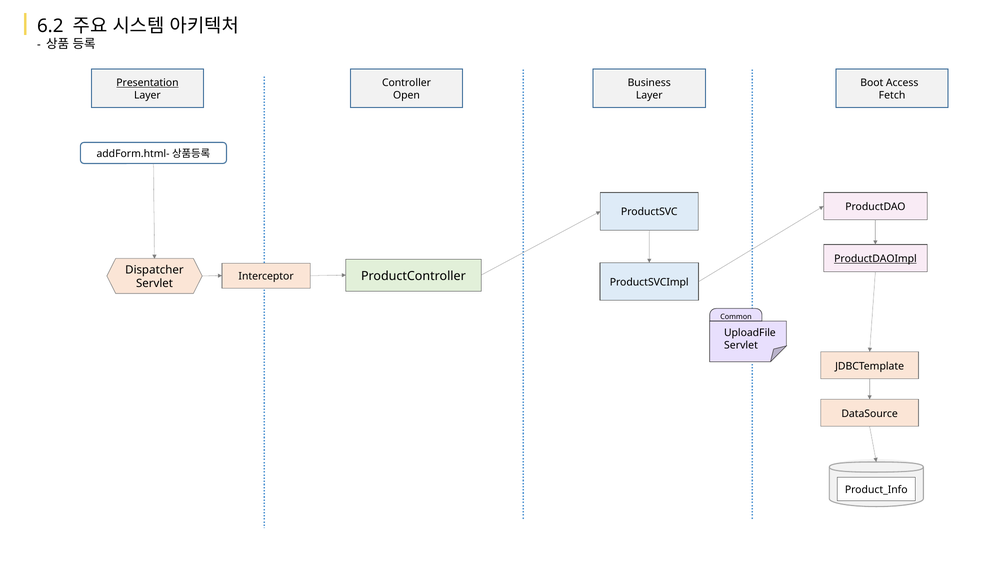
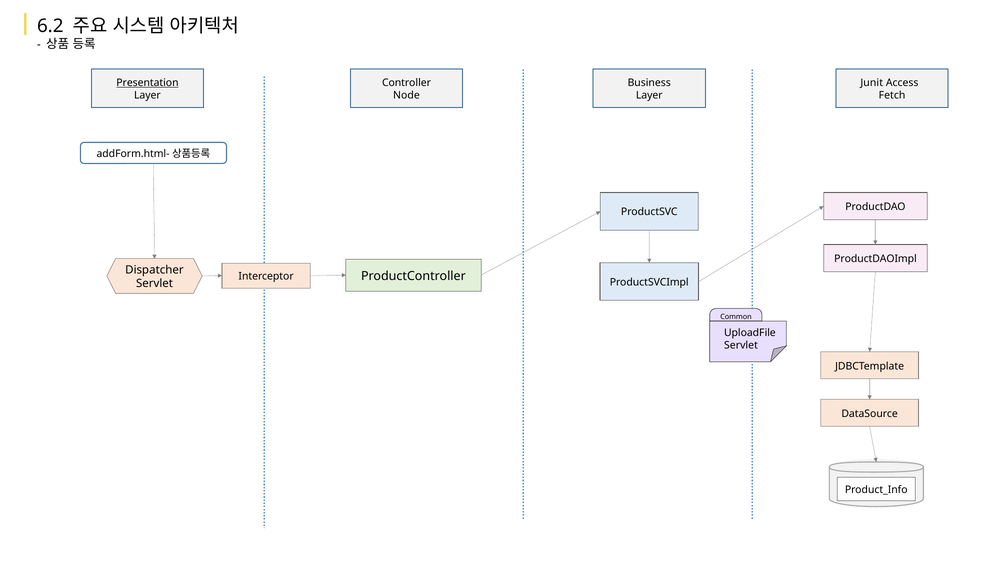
Boot: Boot -> Junit (872, 83)
Open: Open -> Node (406, 95)
ProductDAOImpl underline: present -> none (875, 259)
